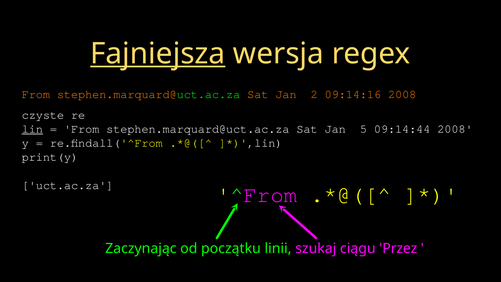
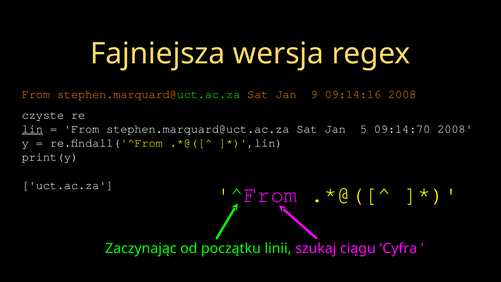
Fajniejsza underline: present -> none (158, 54)
2: 2 -> 9 (314, 94)
09:14:44: 09:14:44 -> 09:14:70 (402, 129)
Przez: Przez -> Cyfra (398, 248)
